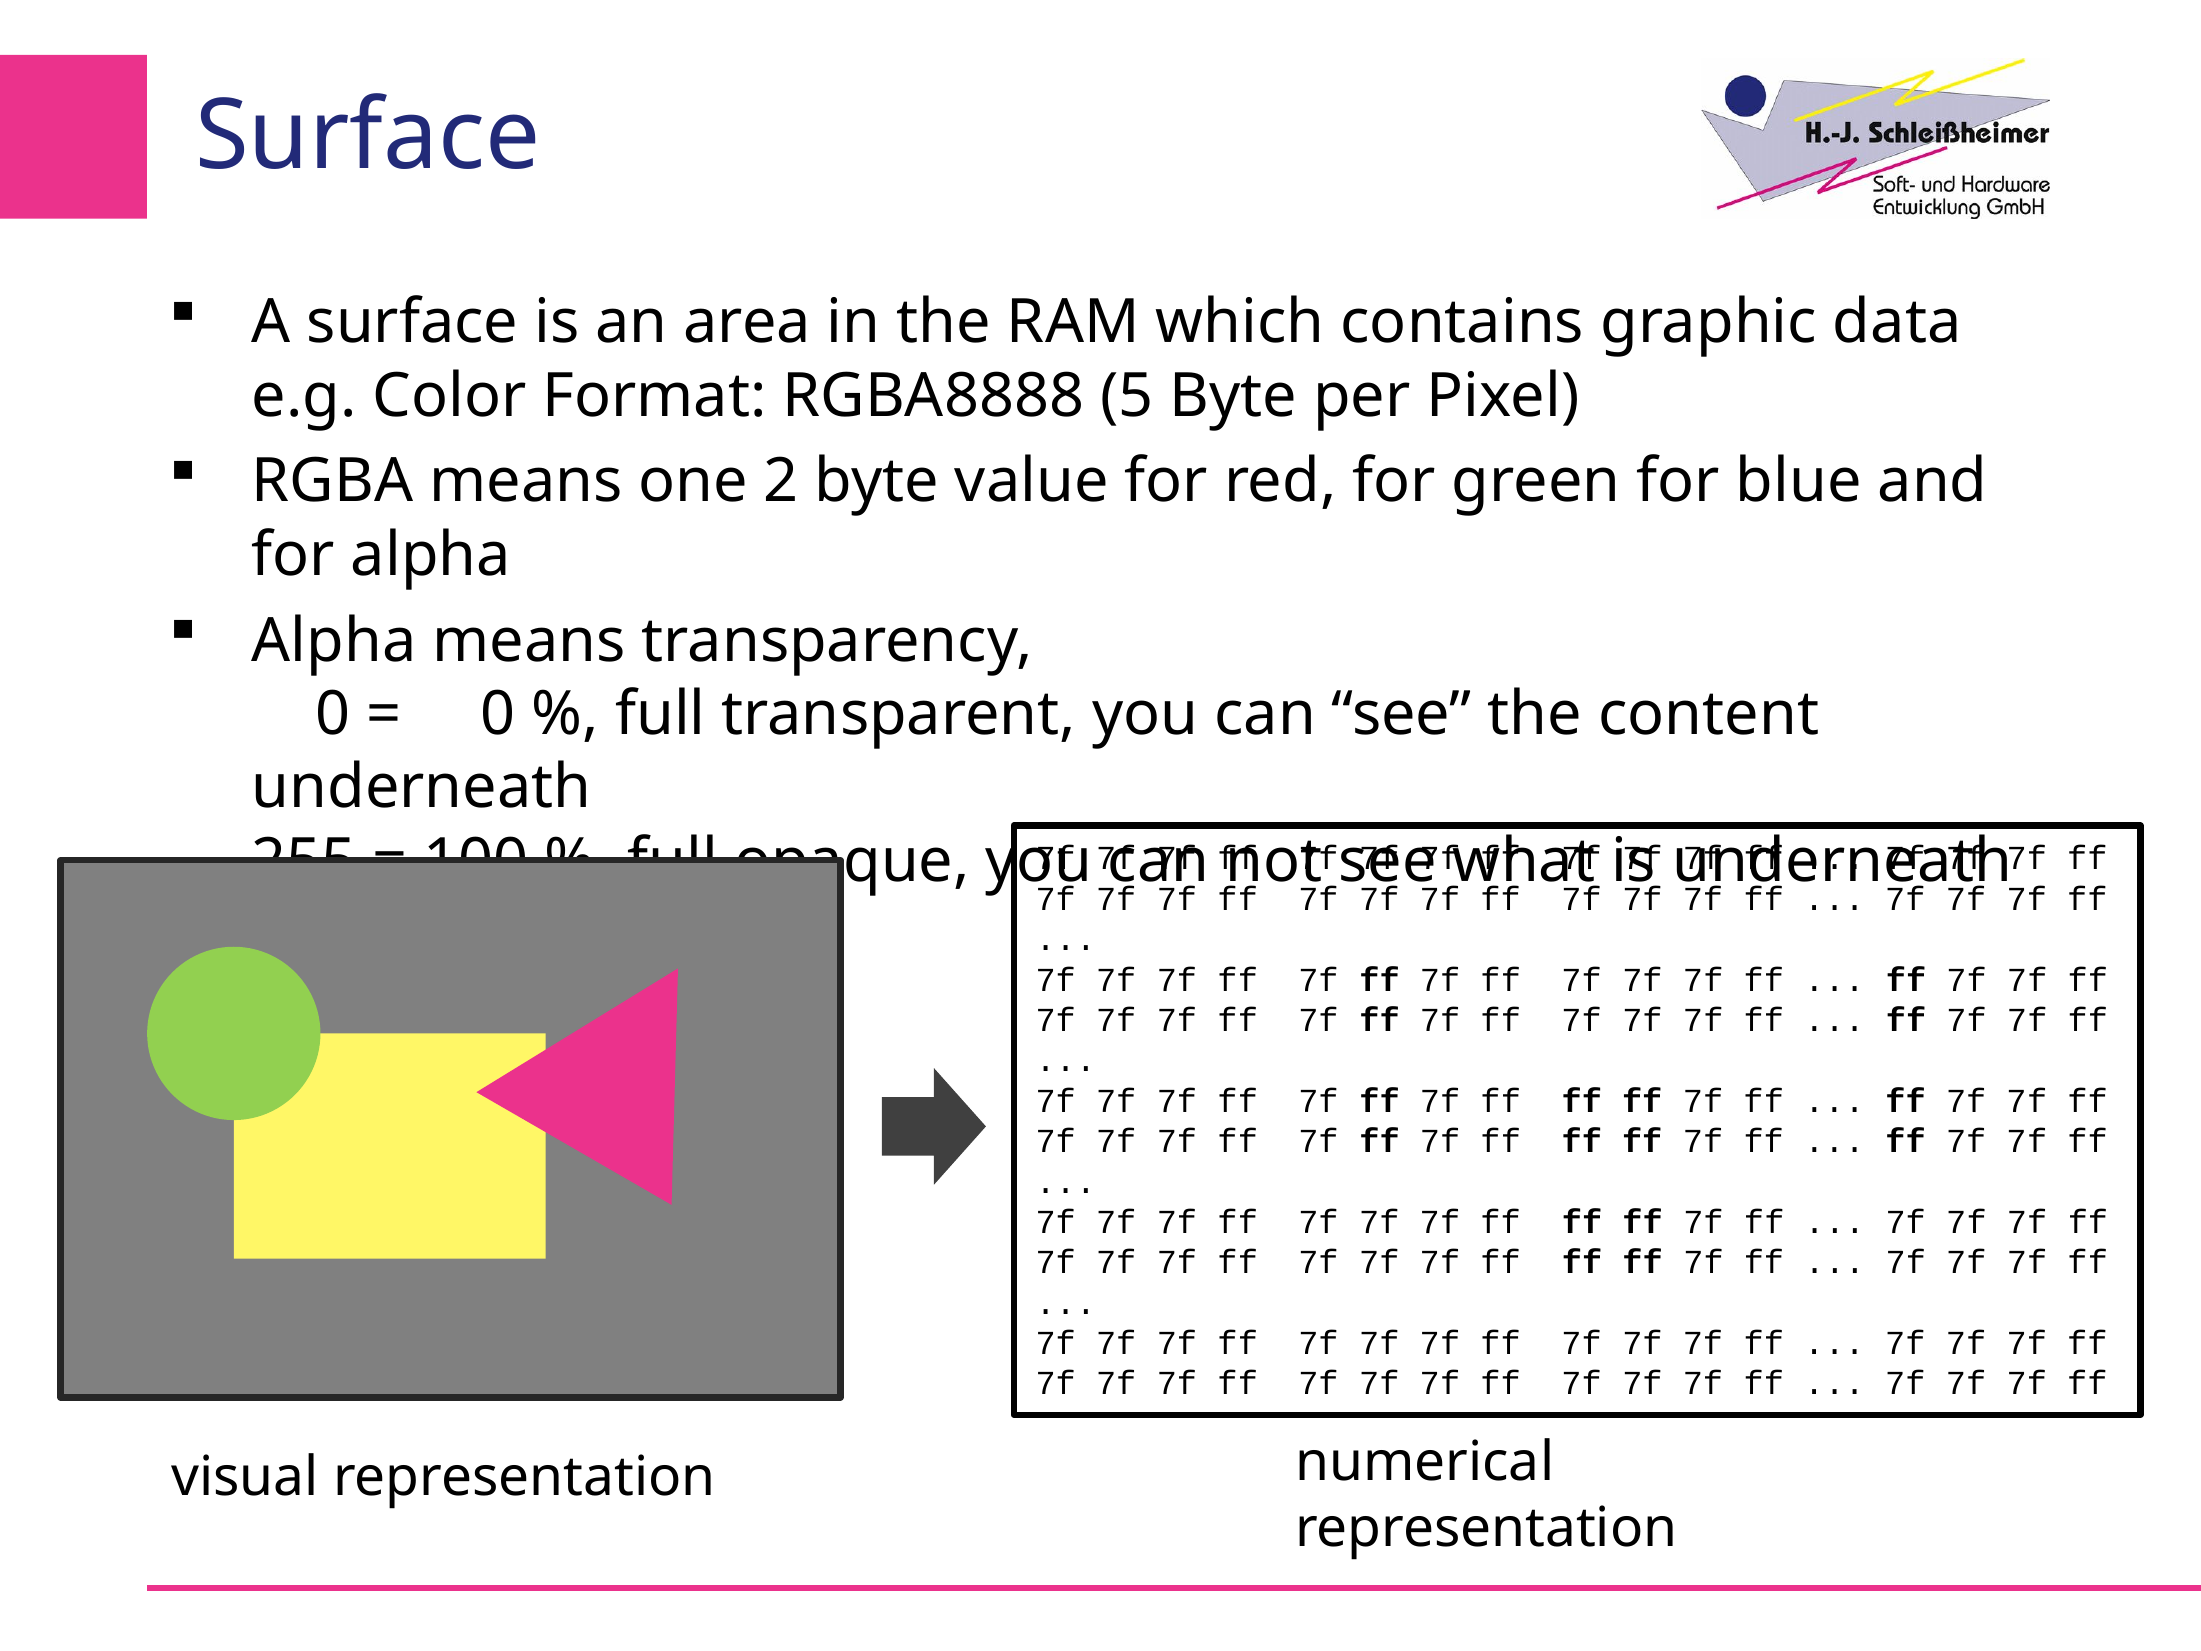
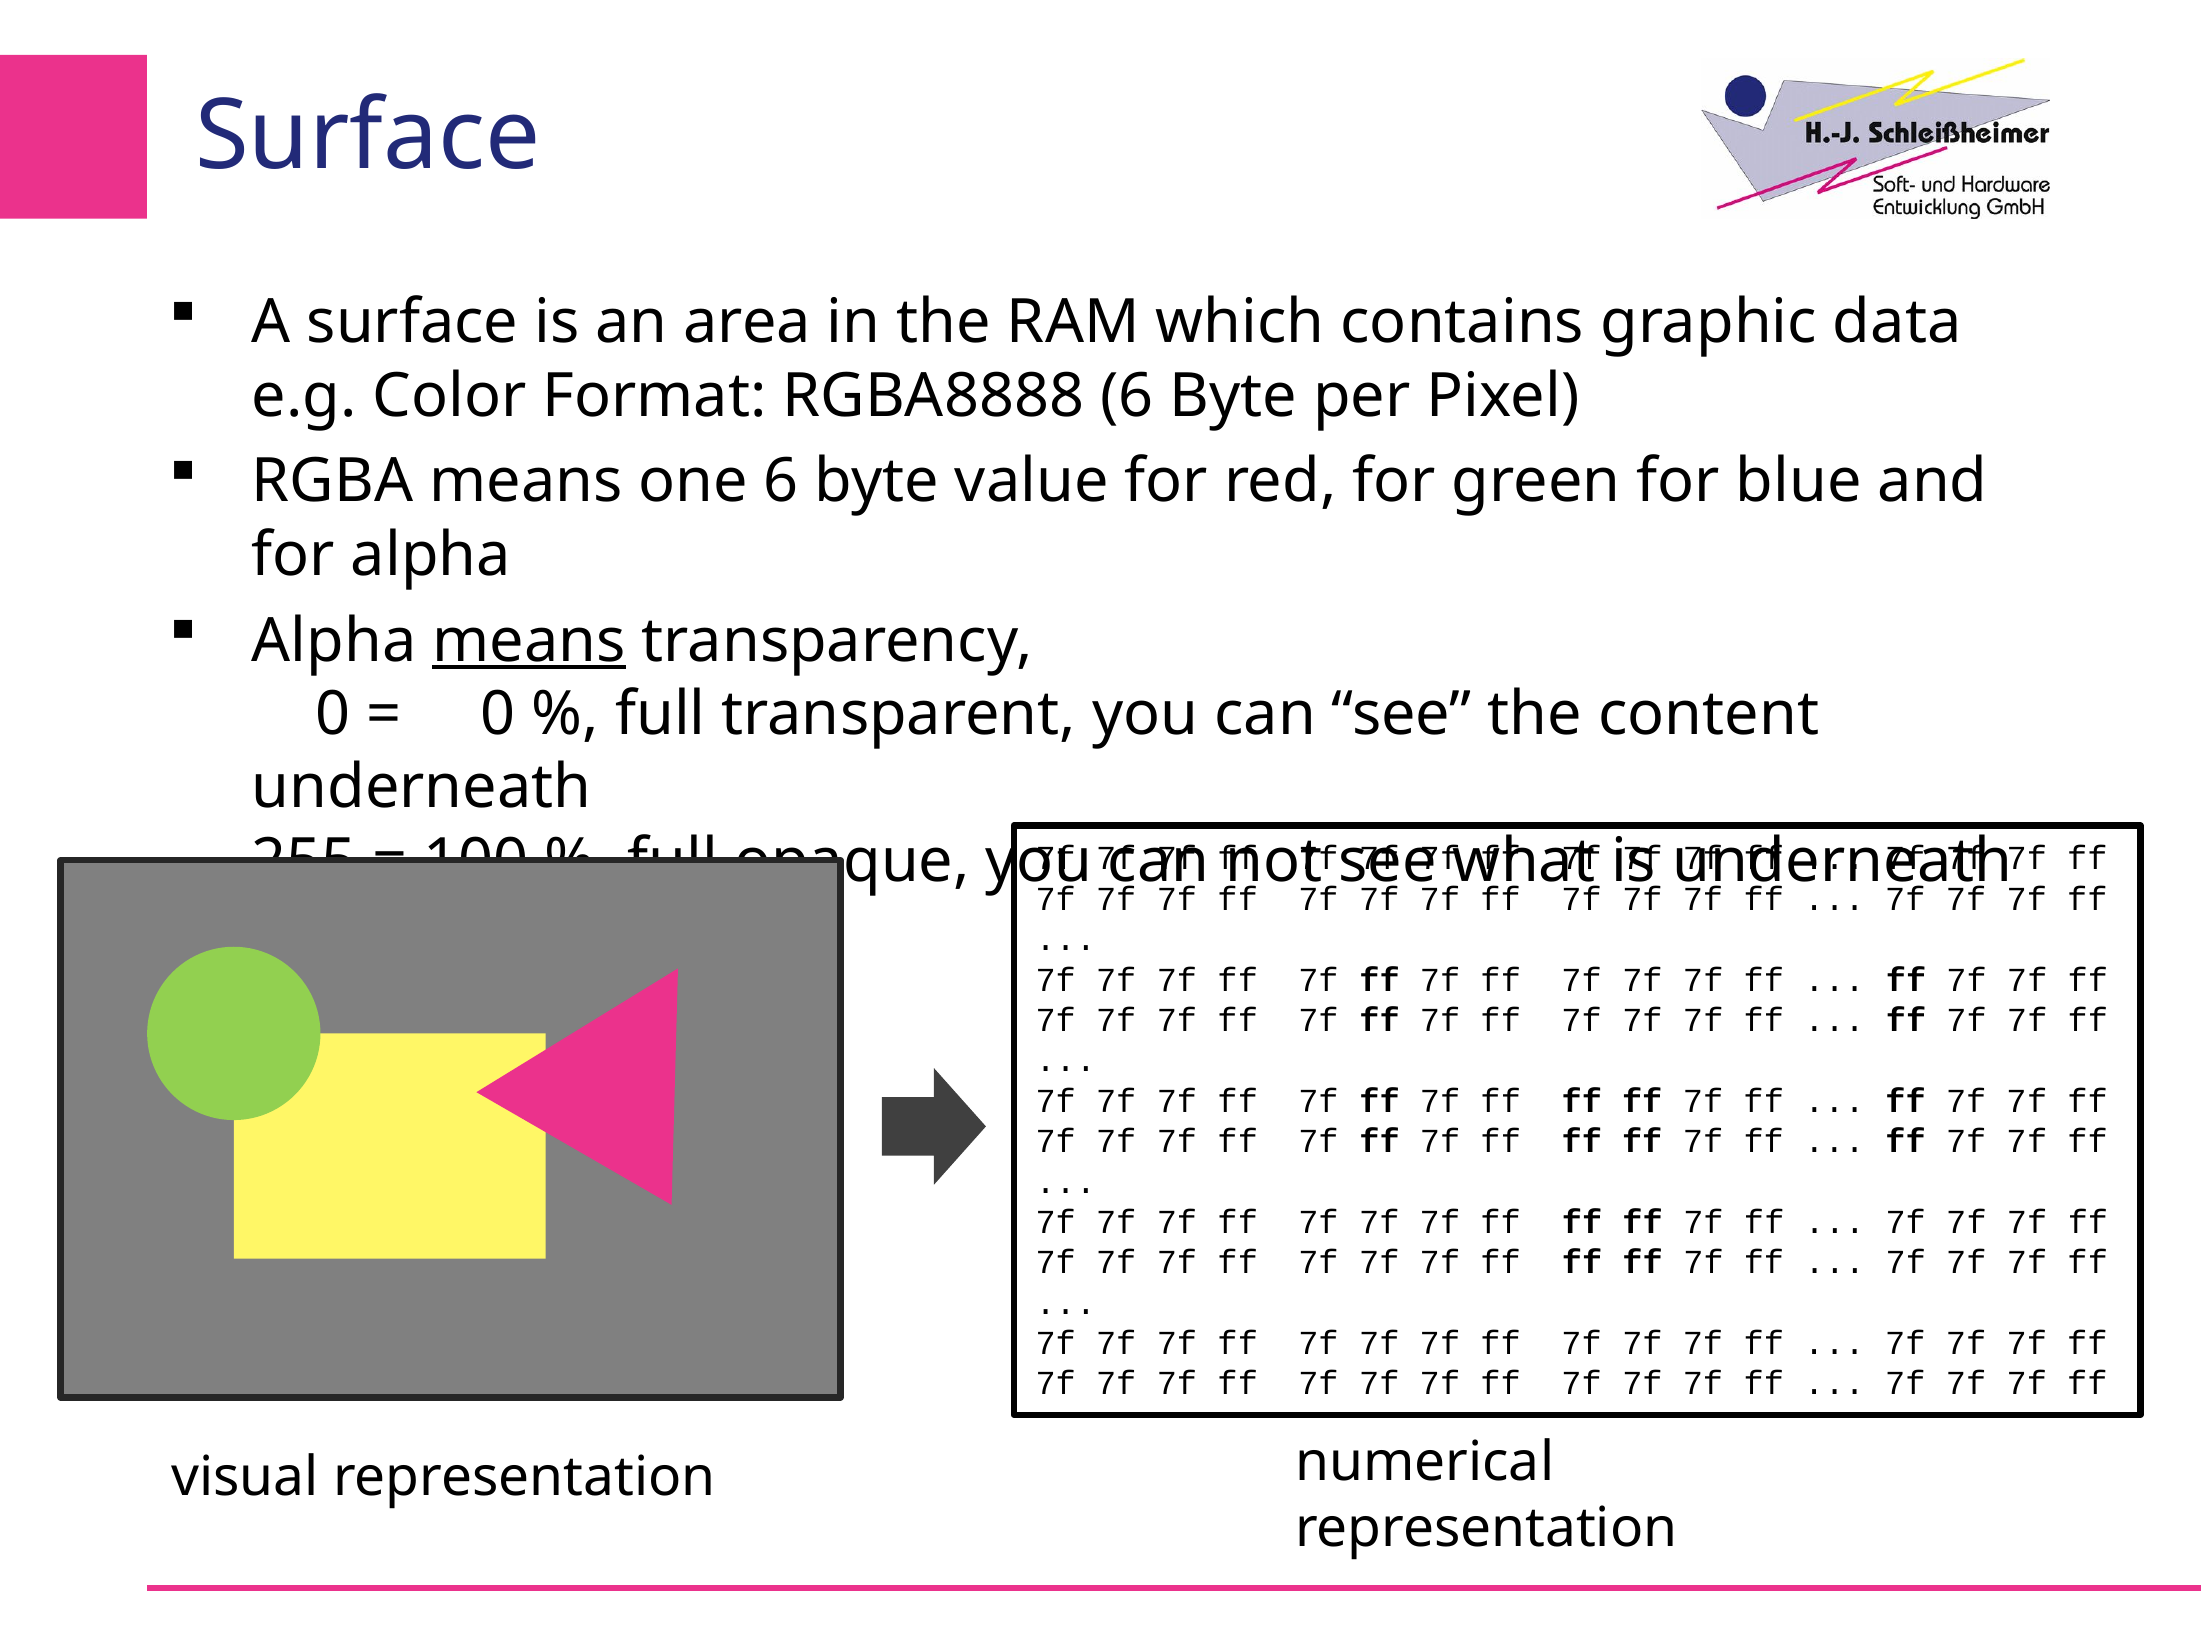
RGBA8888 5: 5 -> 6 (1127, 396)
one 2: 2 -> 6 (781, 482)
means underline: none -> present (529, 641)
